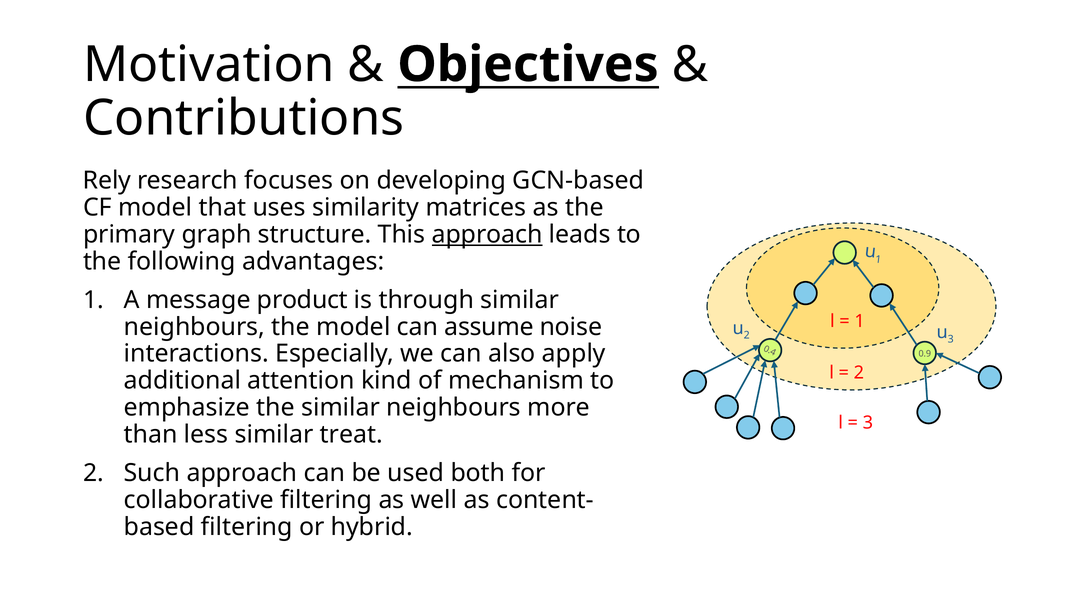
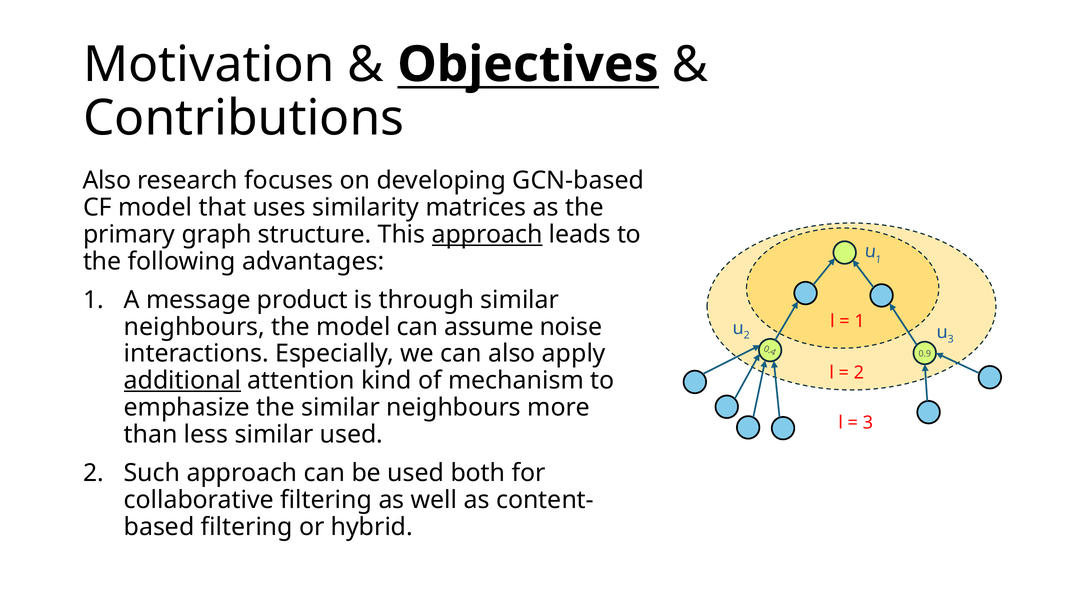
Rely: Rely -> Also (107, 180)
additional underline: none -> present (182, 380)
similar treat: treat -> used (352, 434)
